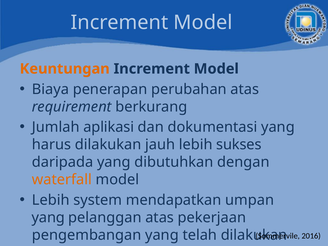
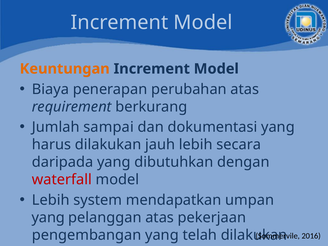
aplikasi: aplikasi -> sampai (109, 127)
sukses: sukses -> secara (239, 145)
waterfall colour: orange -> red (62, 180)
